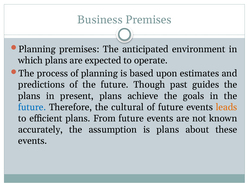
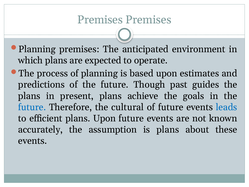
Business: Business -> Premises (100, 20)
leads colour: orange -> blue (227, 107)
plans From: From -> Upon (104, 118)
